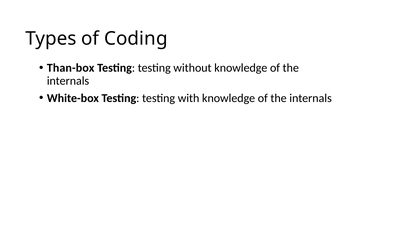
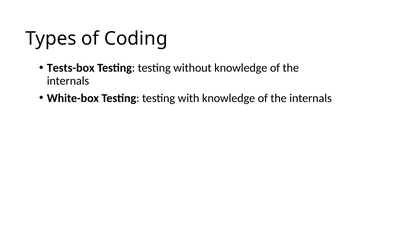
Than-box: Than-box -> Tests-box (71, 68)
